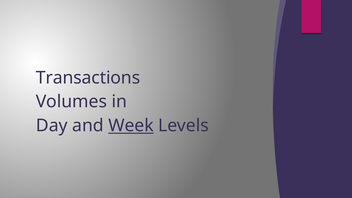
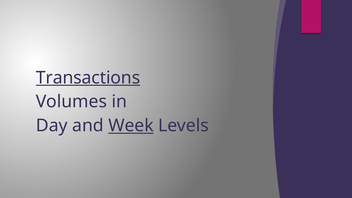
Transactions underline: none -> present (88, 78)
